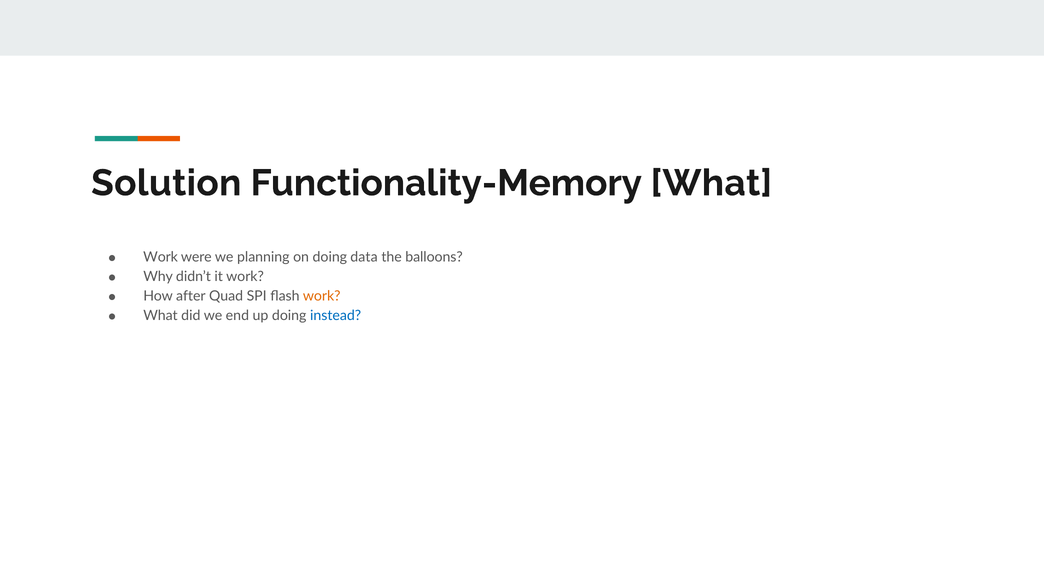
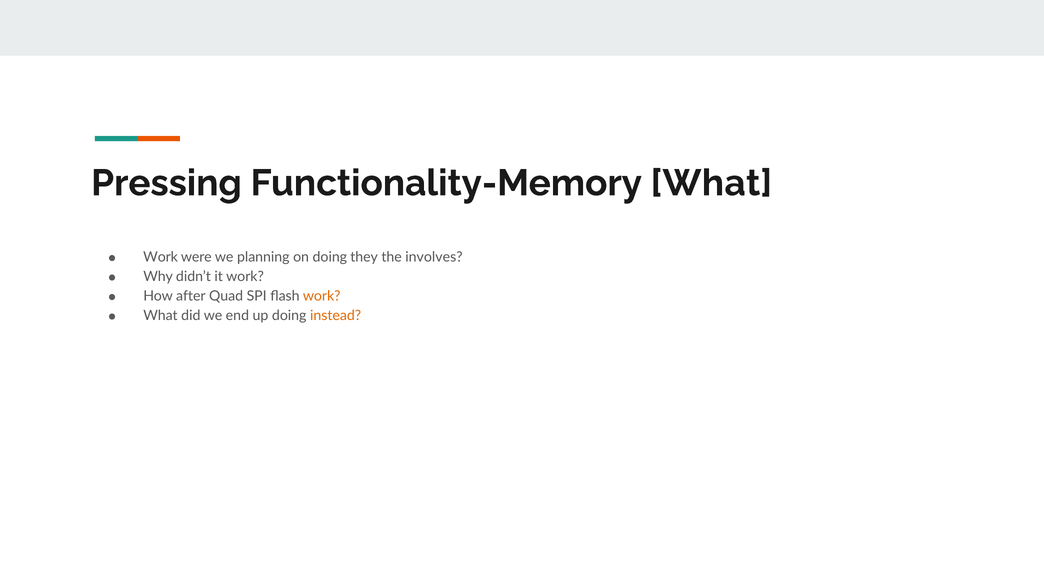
Solution: Solution -> Pressing (166, 183)
data: data -> they (364, 257)
balloons: balloons -> involves (434, 257)
instead colour: blue -> orange (336, 316)
